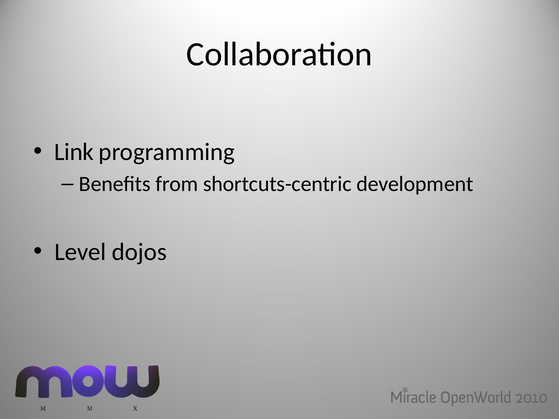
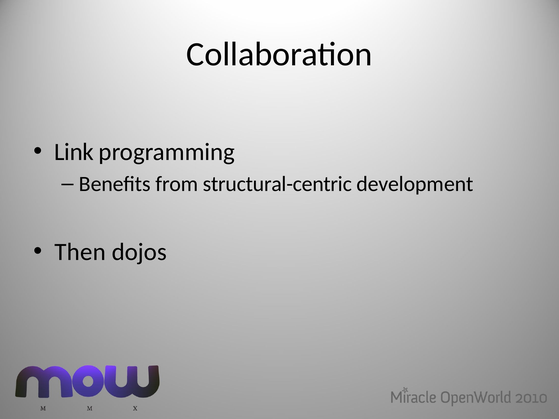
shortcuts-centric: shortcuts-centric -> structural-centric (277, 184)
Level: Level -> Then (80, 252)
